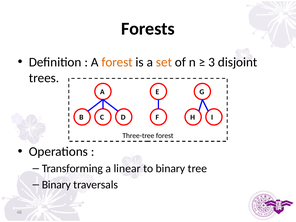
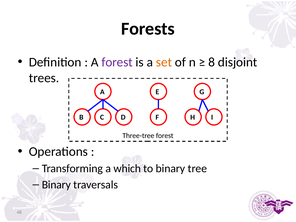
forest colour: orange -> purple (117, 62)
3: 3 -> 8 (212, 62)
linear: linear -> which (127, 169)
